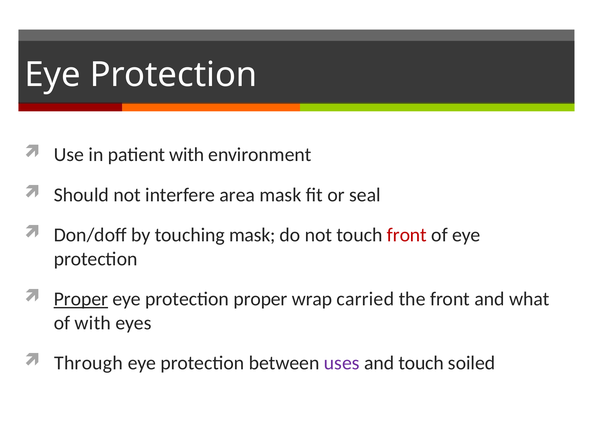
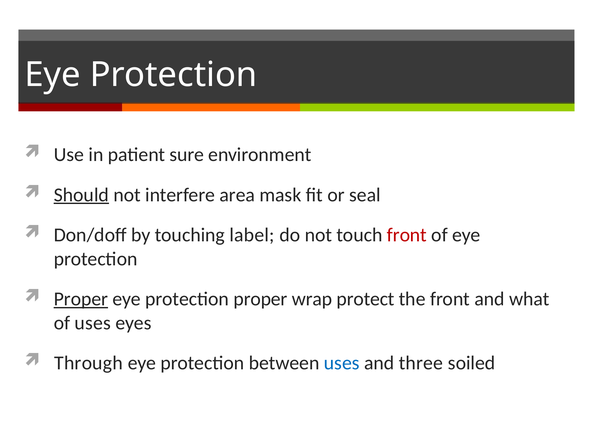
patient with: with -> sure (187, 155)
Should underline: none -> present (81, 195)
touching mask: mask -> label (252, 235)
carried: carried -> protect (366, 299)
of with: with -> uses (93, 323)
uses colour: purple -> blue (342, 363)
and touch: touch -> three (421, 363)
